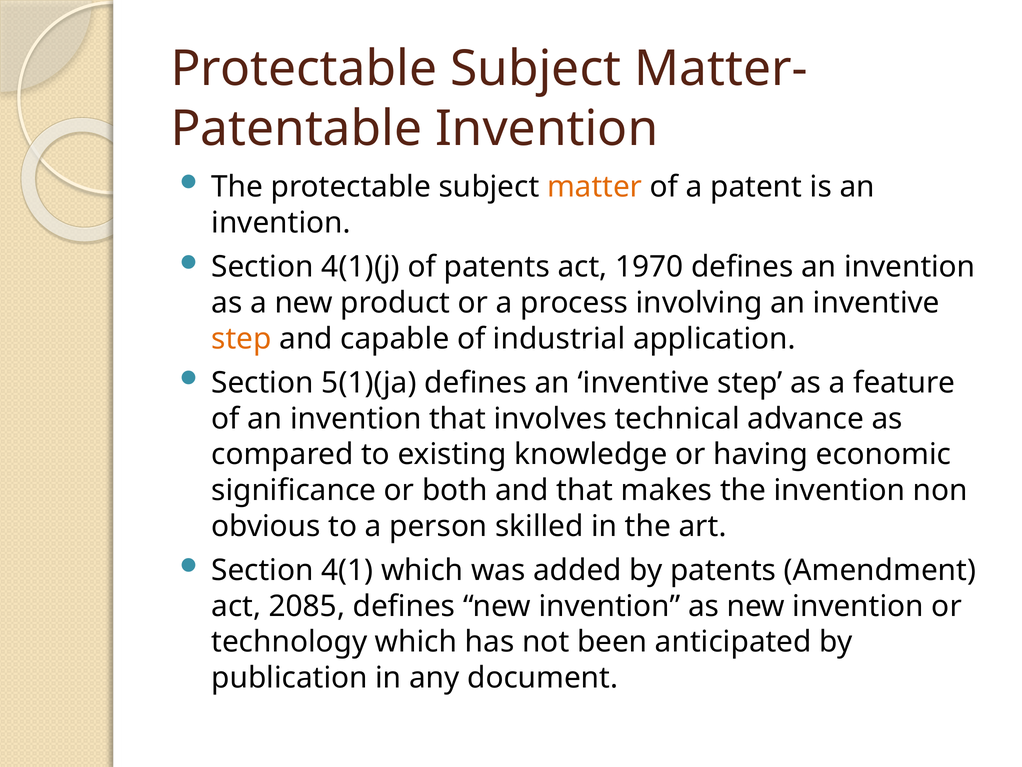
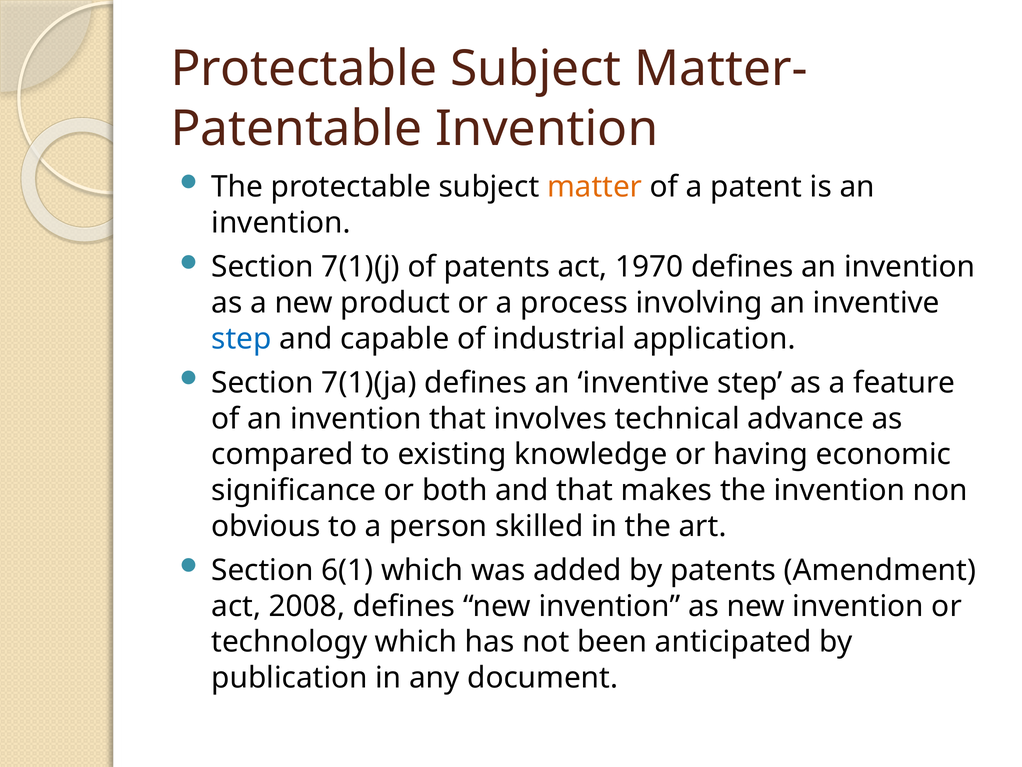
4(1)(j: 4(1)(j -> 7(1)(j (361, 267)
step colour: orange -> blue (241, 338)
5(1)(ja: 5(1)(ja -> 7(1)(ja (369, 383)
4(1: 4(1 -> 6(1 (347, 570)
2085: 2085 -> 2008 (307, 606)
